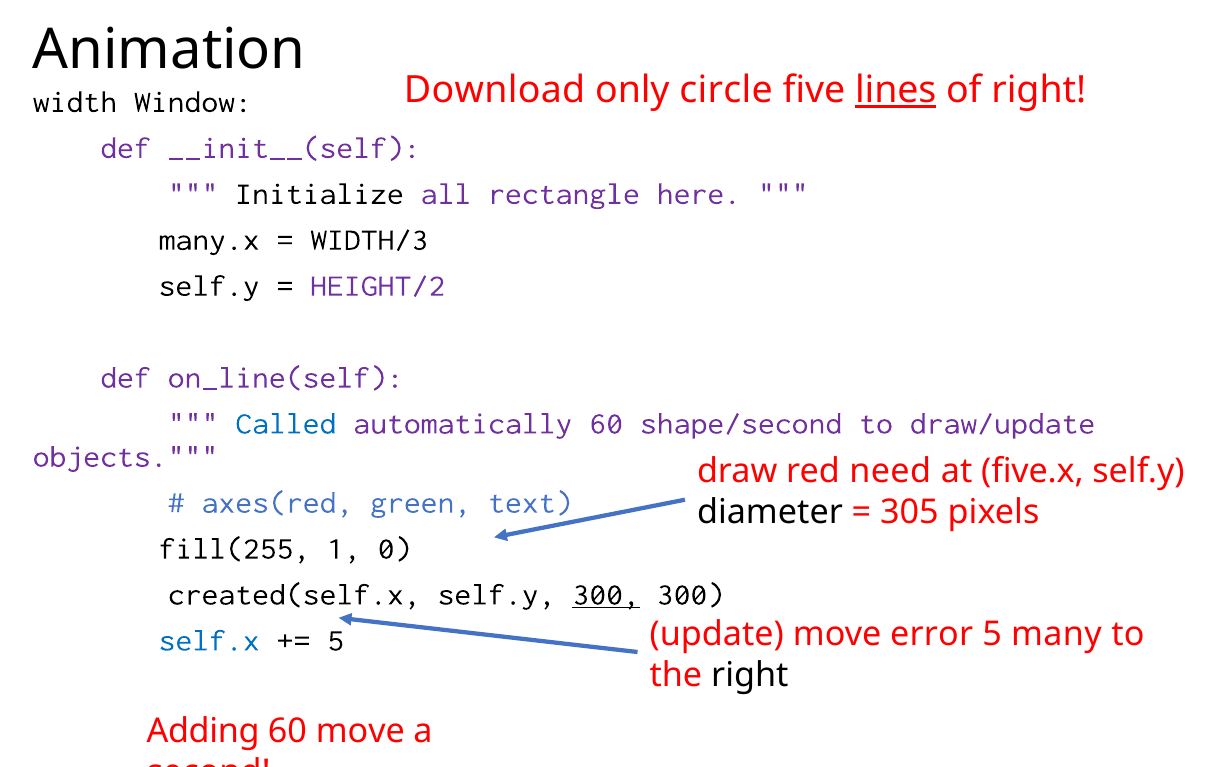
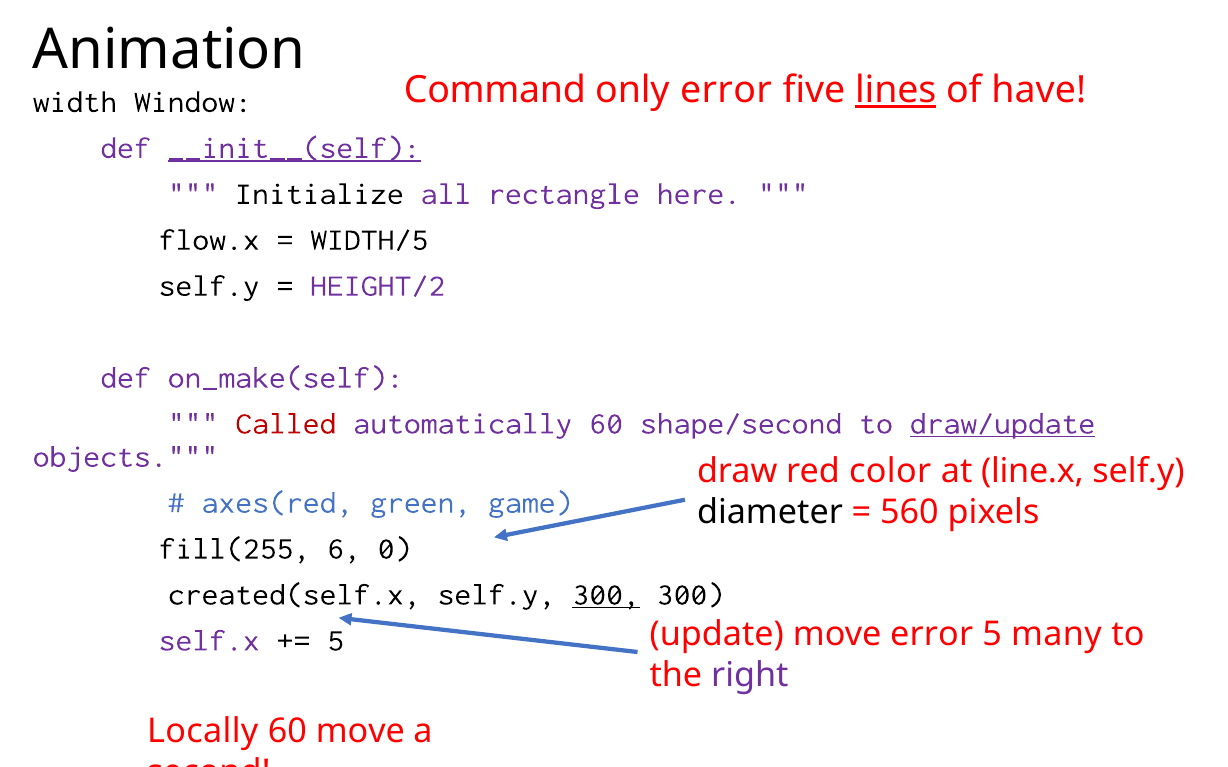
Download: Download -> Command (495, 90)
only circle: circle -> error (726, 90)
of right: right -> have (1039, 90)
__init__(self underline: none -> present (294, 148)
many.x: many.x -> flow.x (209, 240)
WIDTH/3: WIDTH/3 -> WIDTH/5 (369, 240)
on_line(self: on_line(self -> on_make(self (286, 378)
Called colour: blue -> red (286, 424)
draw/update underline: none -> present (1003, 424)
need: need -> color (890, 472)
five.x: five.x -> line.x (1032, 472)
text: text -> game (530, 503)
305: 305 -> 560 (909, 512)
1: 1 -> 6 (344, 549)
self.x colour: blue -> purple (209, 641)
right colour: black -> purple (750, 675)
Adding: Adding -> Locally (203, 732)
